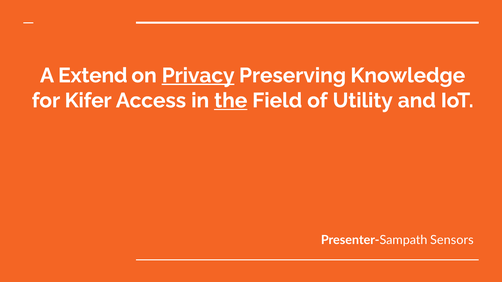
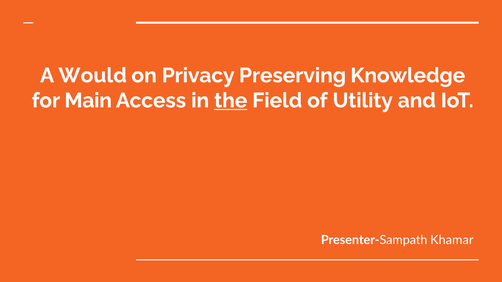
Extend: Extend -> Would (93, 76)
Privacy underline: present -> none (198, 76)
Kifer: Kifer -> Main (88, 101)
Sensors: Sensors -> Khamar (452, 240)
